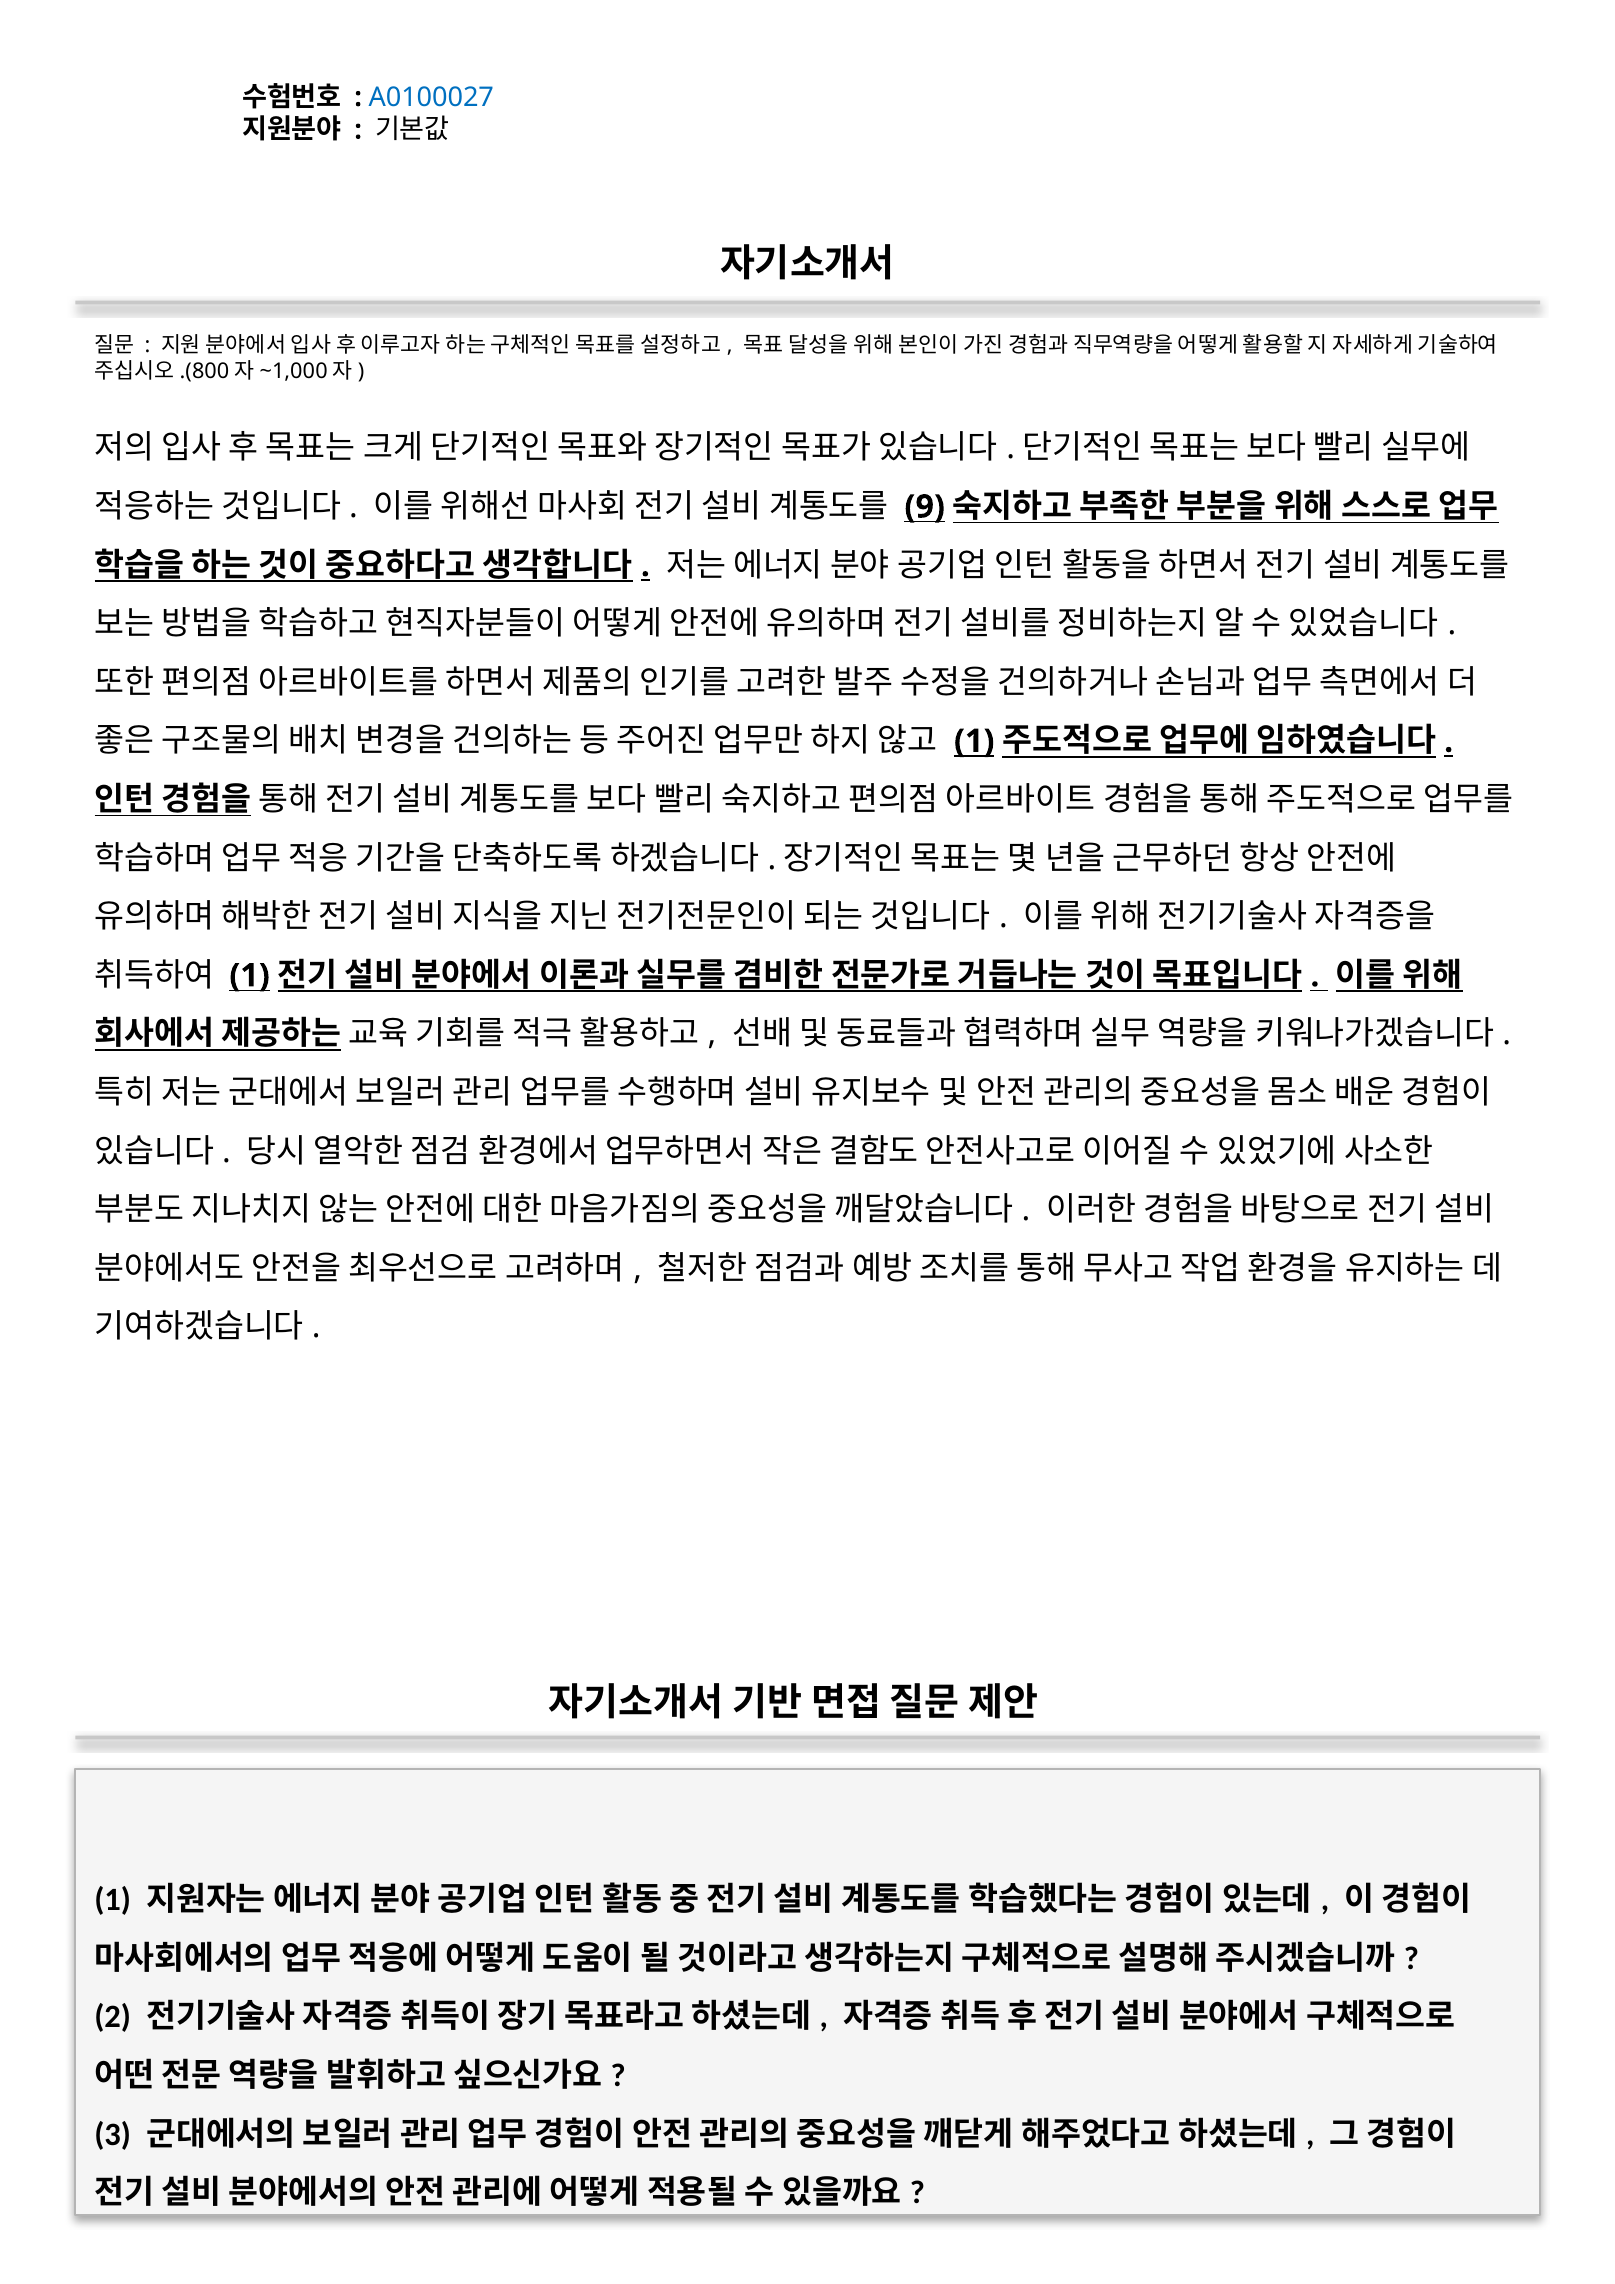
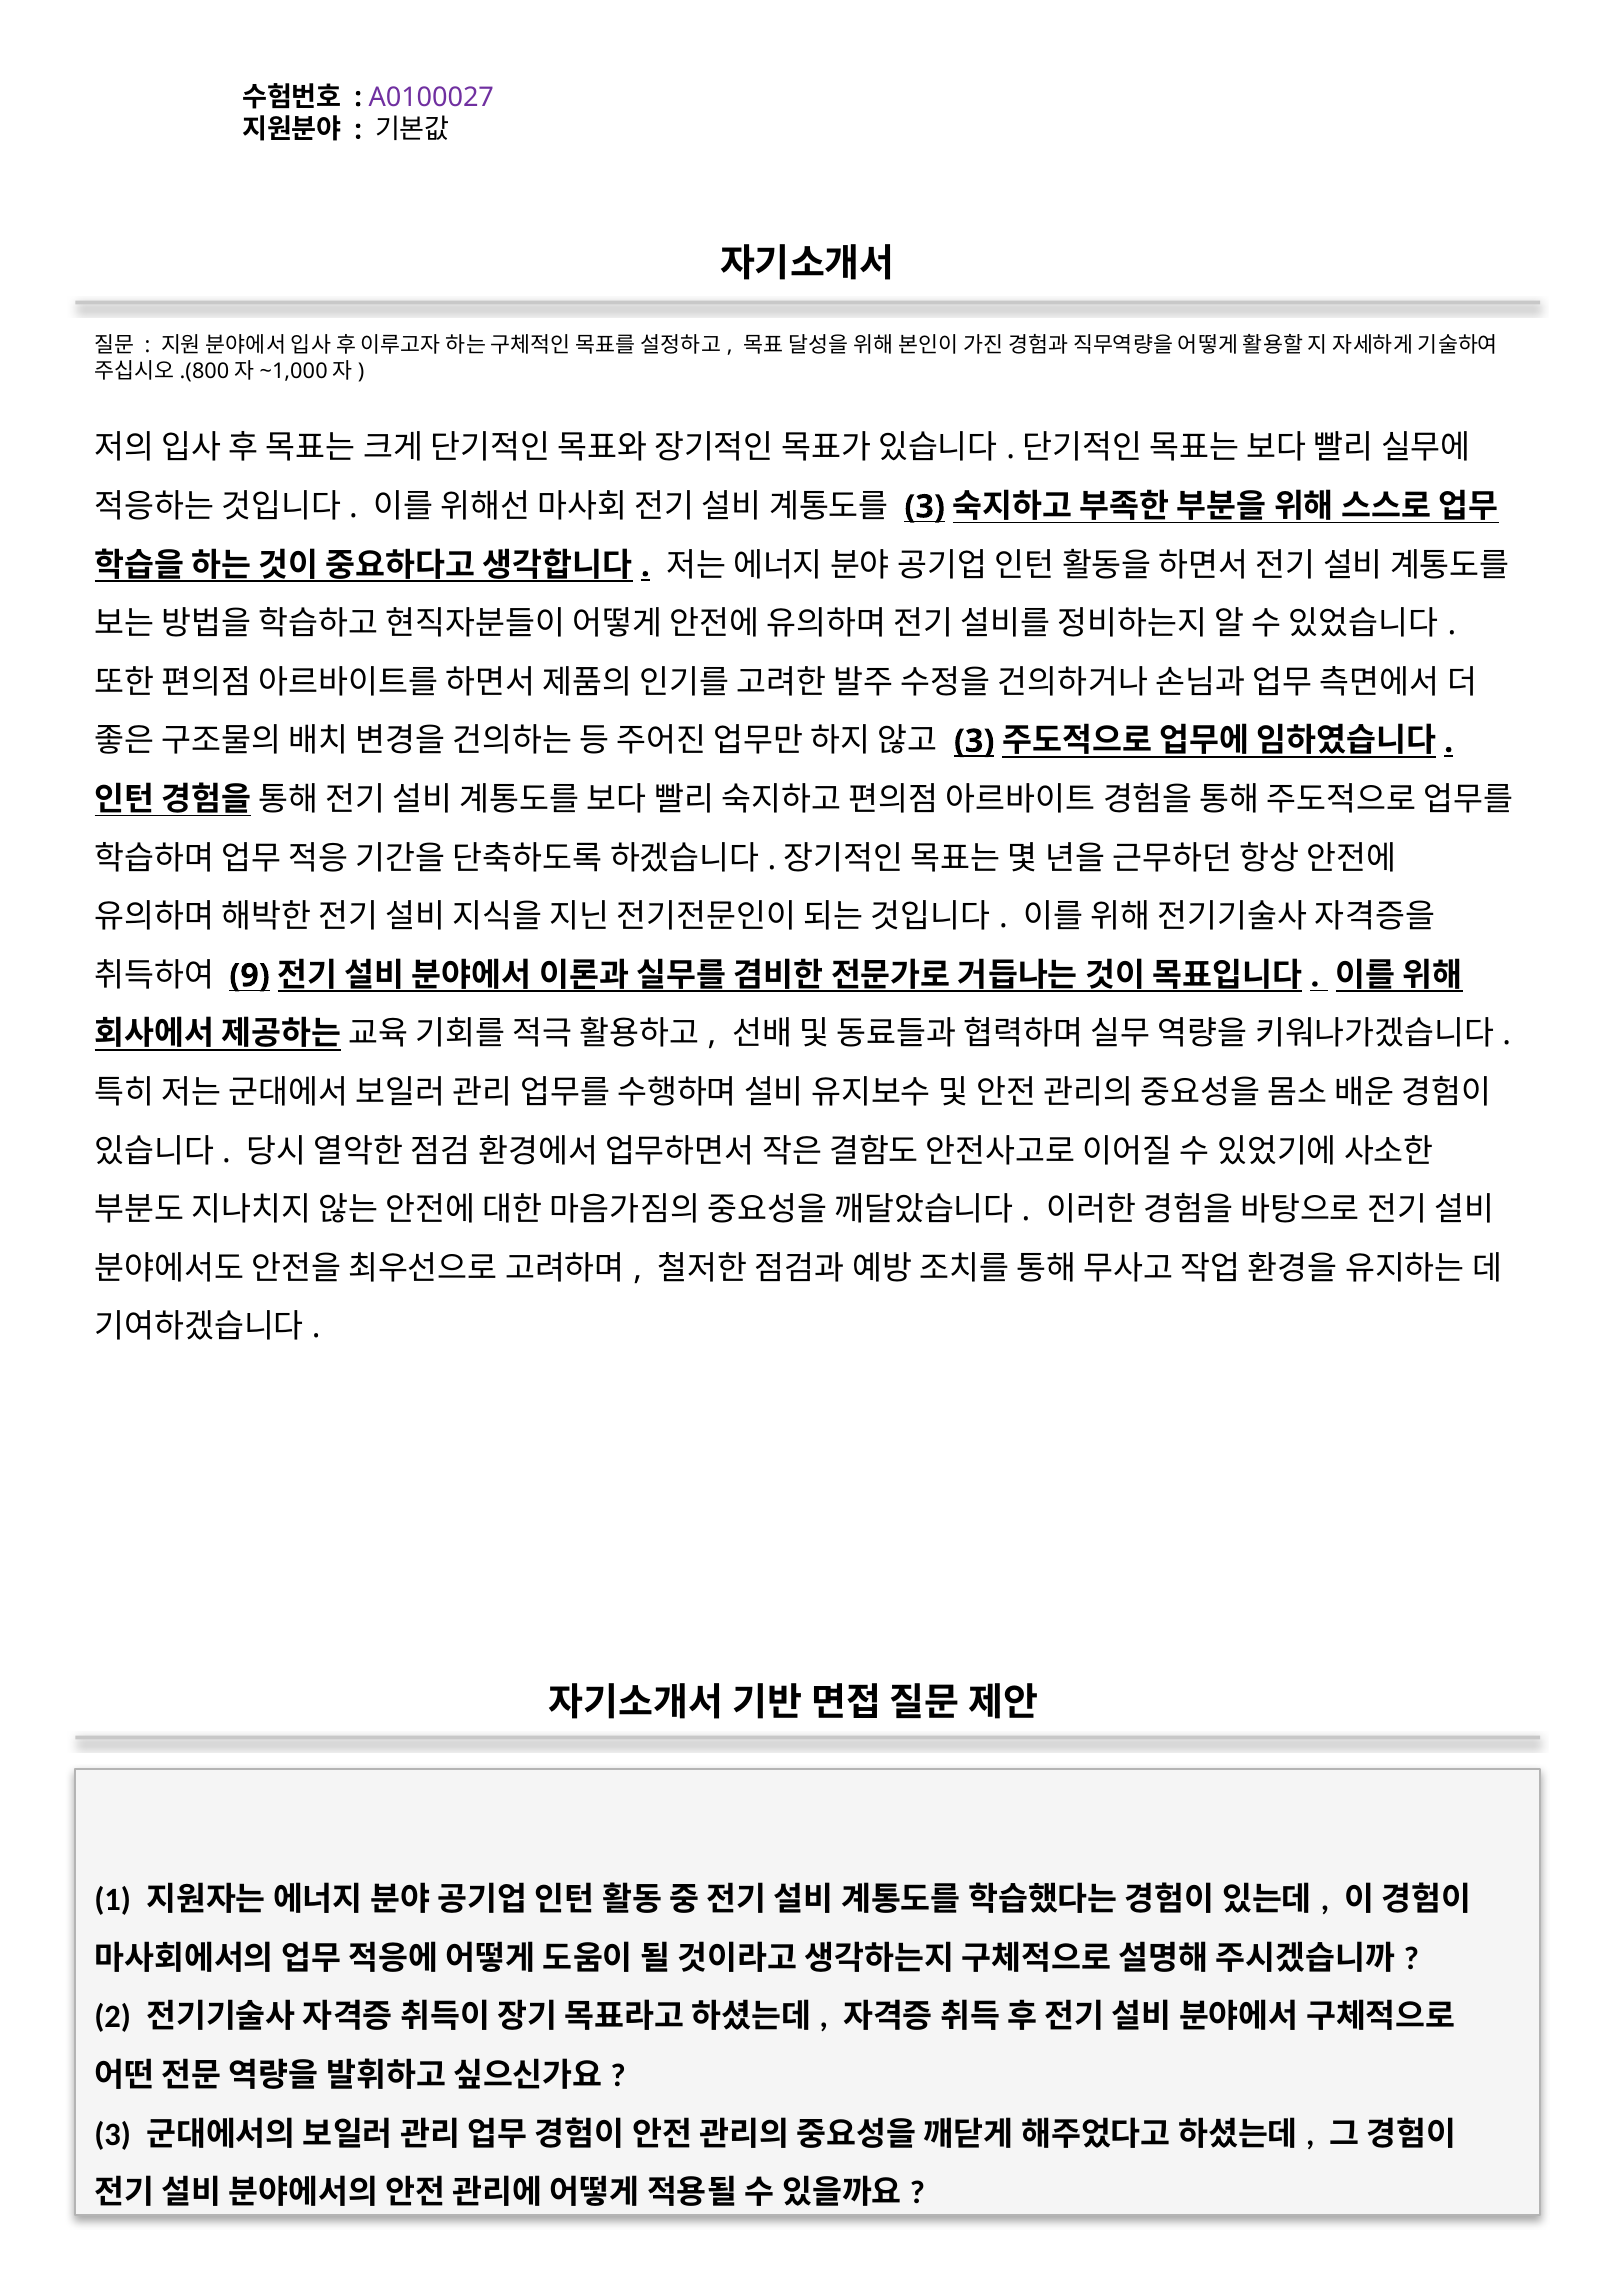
A0100027 colour: blue -> purple (431, 97)
9: 9 -> 3 (925, 507)
1: 1 -> 3 (974, 741)
1: 1 -> 9 (250, 976)
